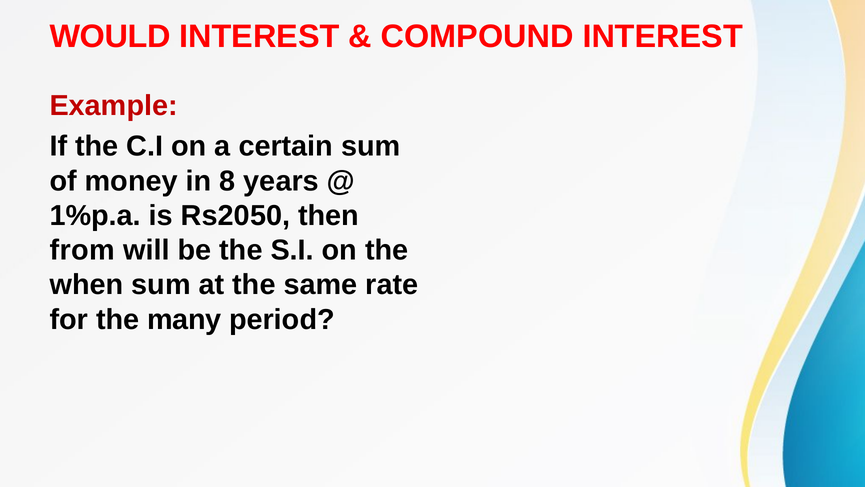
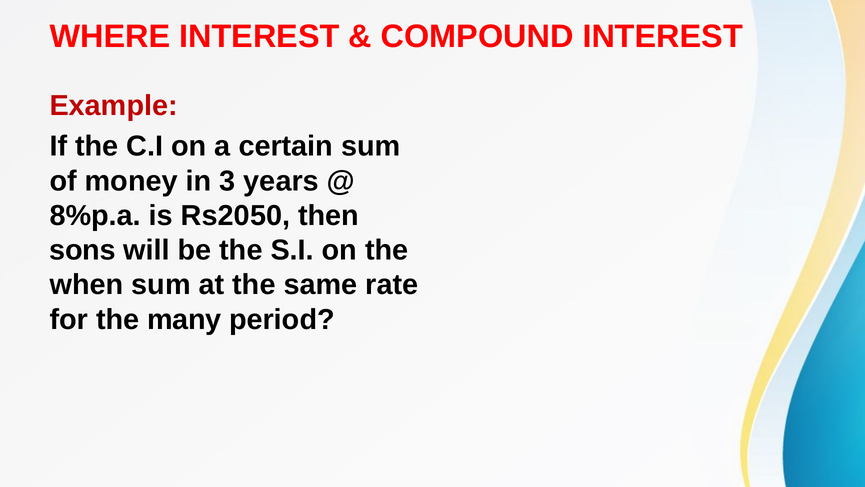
WOULD: WOULD -> WHERE (110, 36)
8: 8 -> 3 (227, 181)
1%p.a: 1%p.a -> 8%p.a (95, 215)
from: from -> sons (83, 250)
